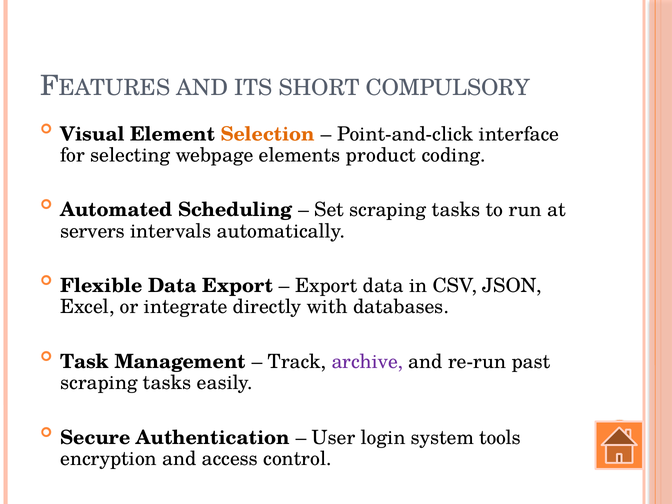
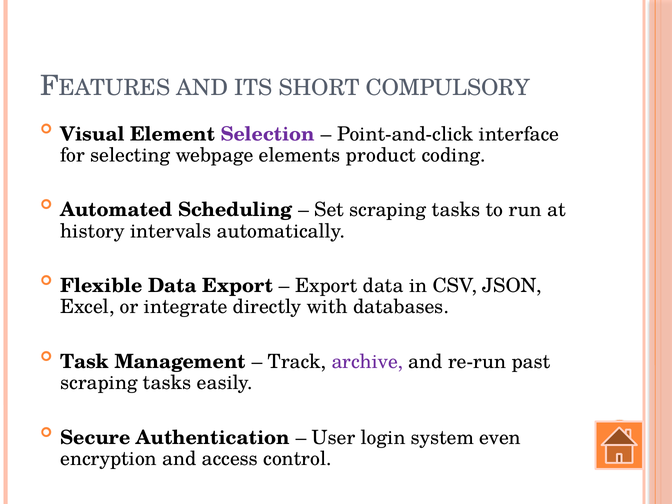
Selection colour: orange -> purple (268, 134)
servers: servers -> history (93, 231)
tools: tools -> even (500, 438)
